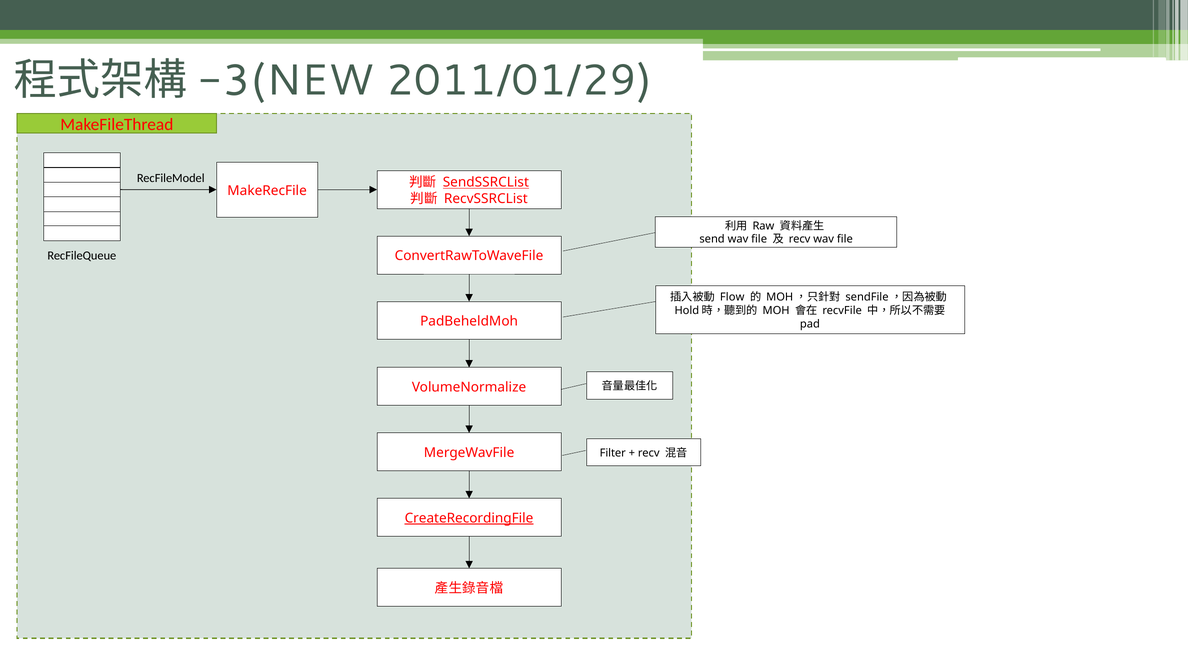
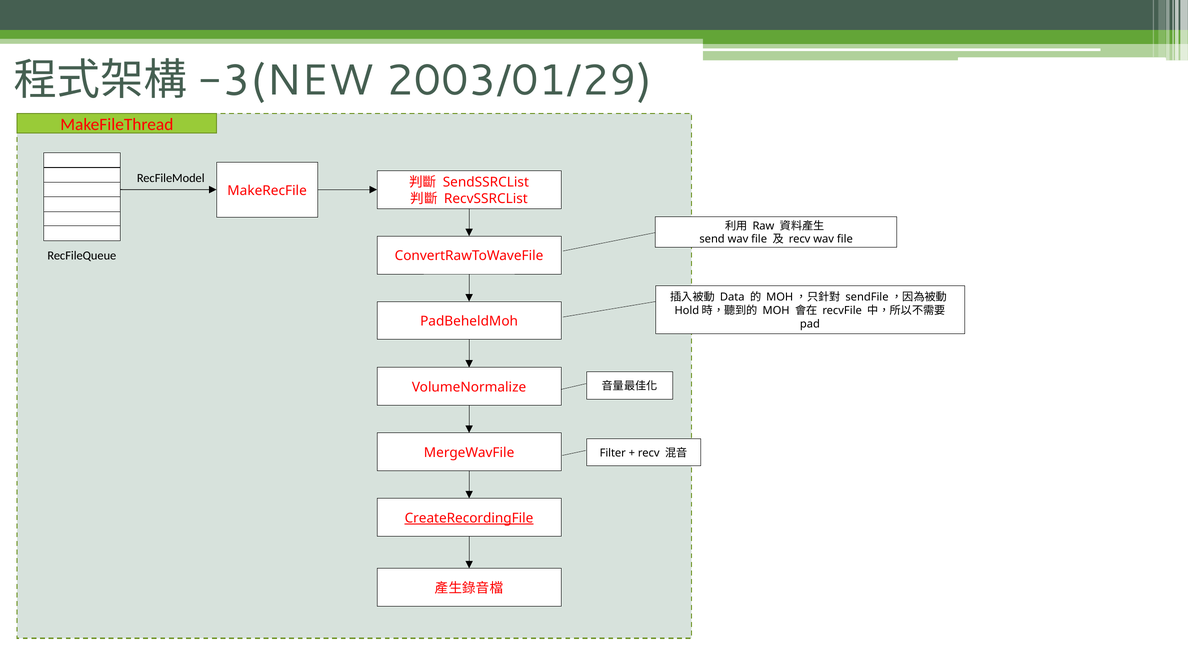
2011/01/29: 2011/01/29 -> 2003/01/29 (519, 81)
SendSSRCList underline: present -> none (486, 182)
Flow: Flow -> Data (732, 297)
